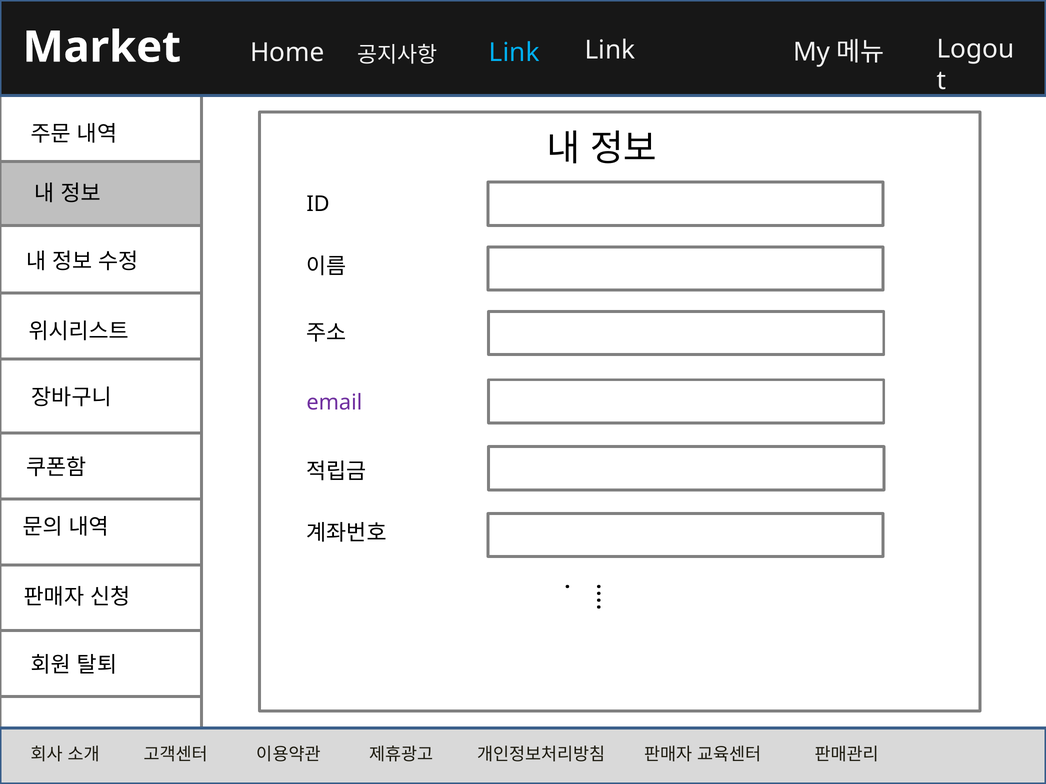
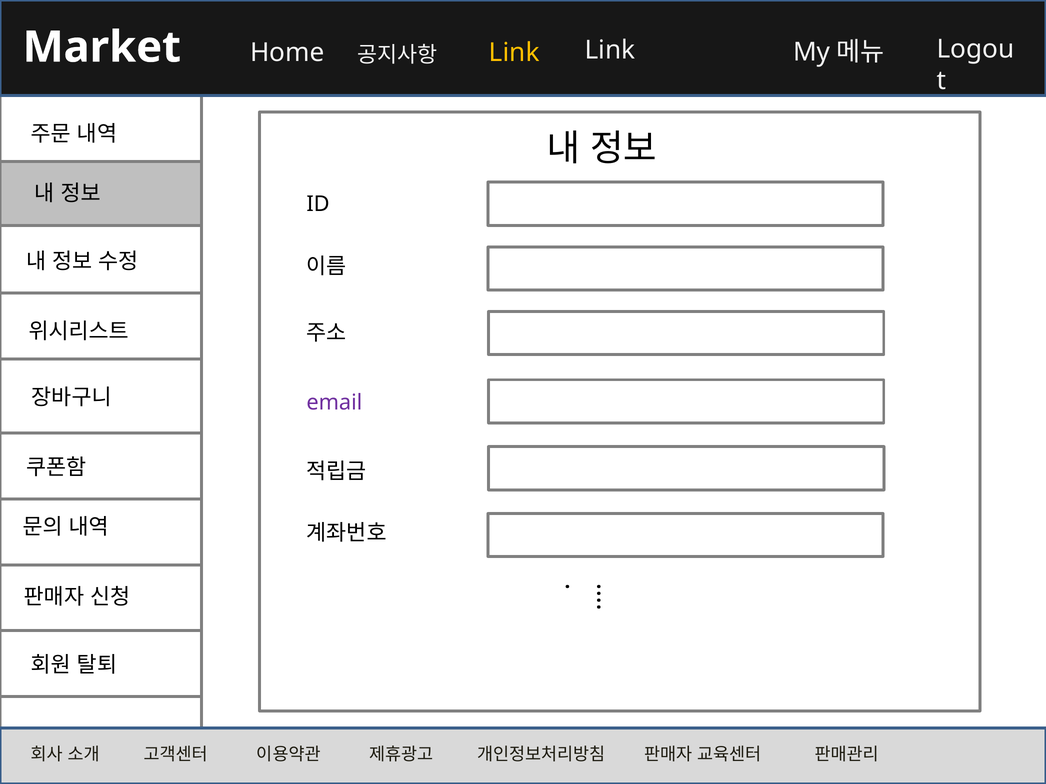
Link colour: light blue -> yellow (514, 53)
